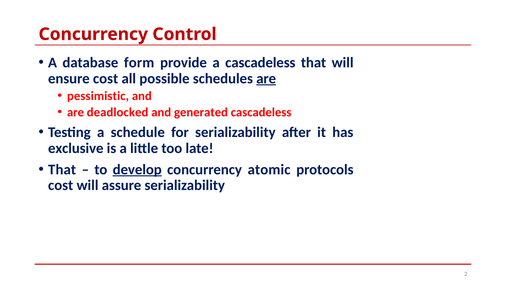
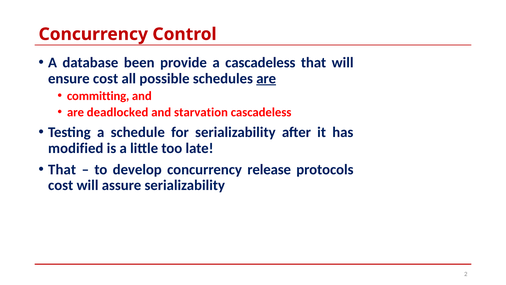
form: form -> been (139, 62)
pessimistic: pessimistic -> committing (98, 96)
generated: generated -> starvation (201, 112)
exclusive: exclusive -> modified (76, 148)
develop underline: present -> none (137, 169)
atomic: atomic -> release (269, 169)
